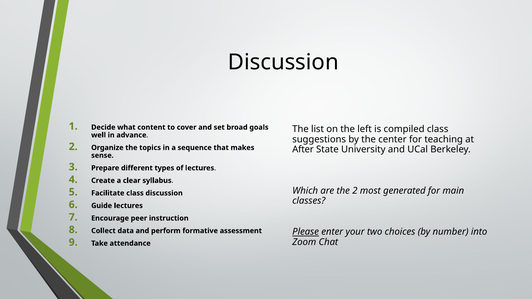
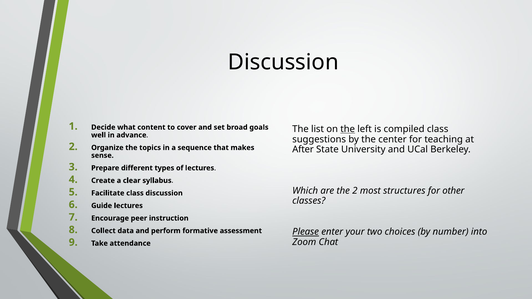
the underline: none -> present (348, 129)
generated: generated -> structures (404, 191)
main: main -> other (453, 191)
